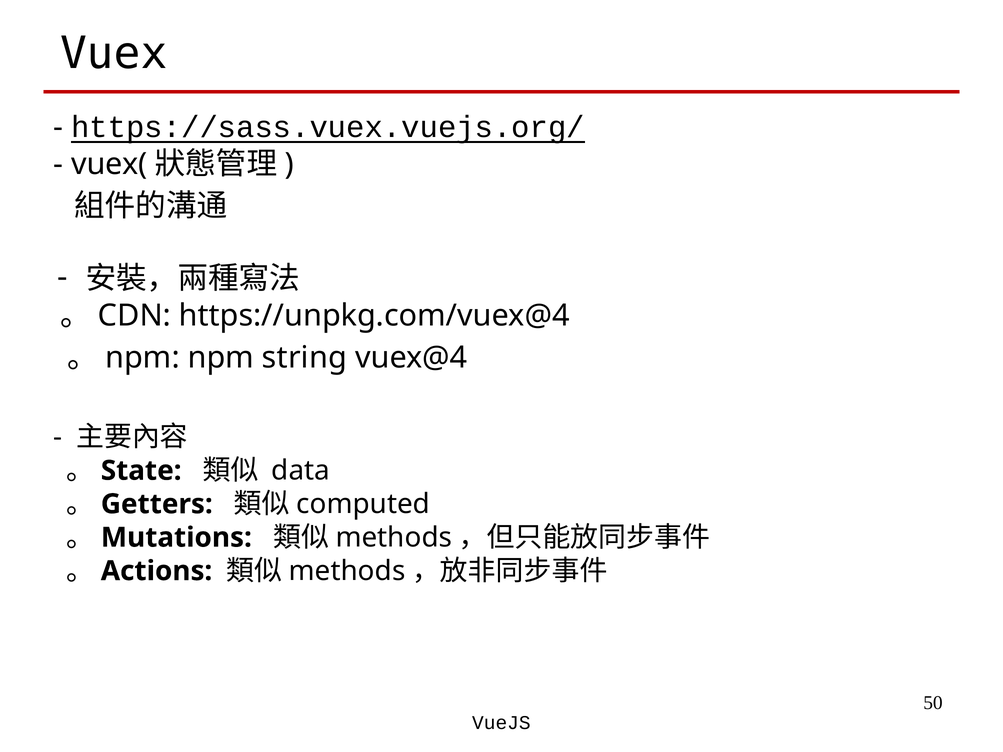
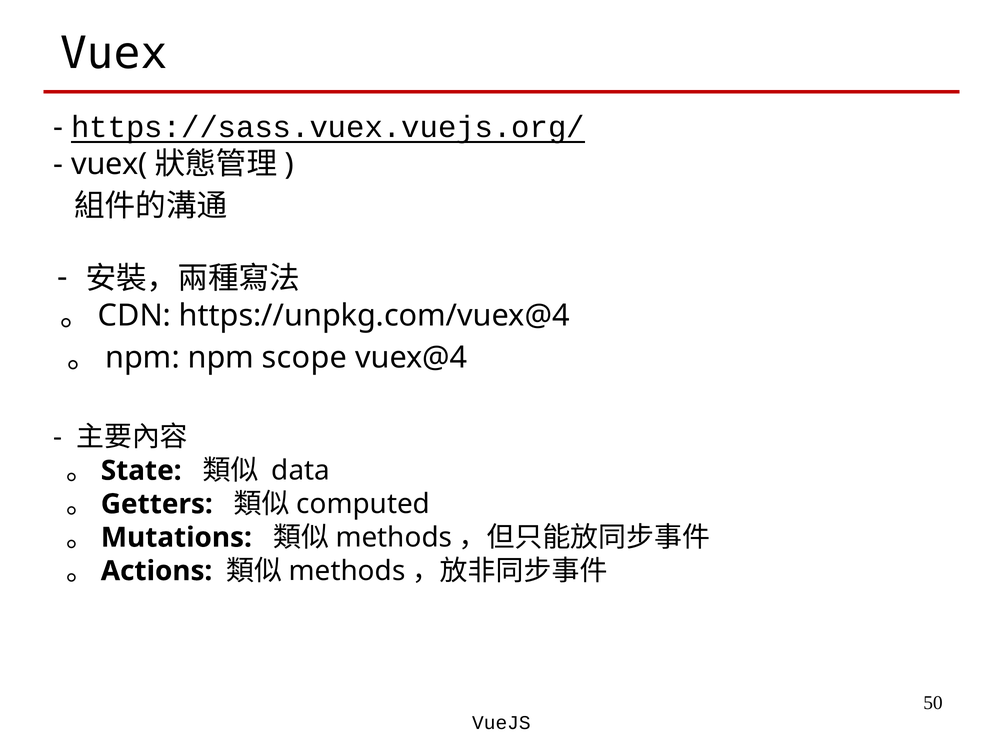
string: string -> scope (304, 358)
